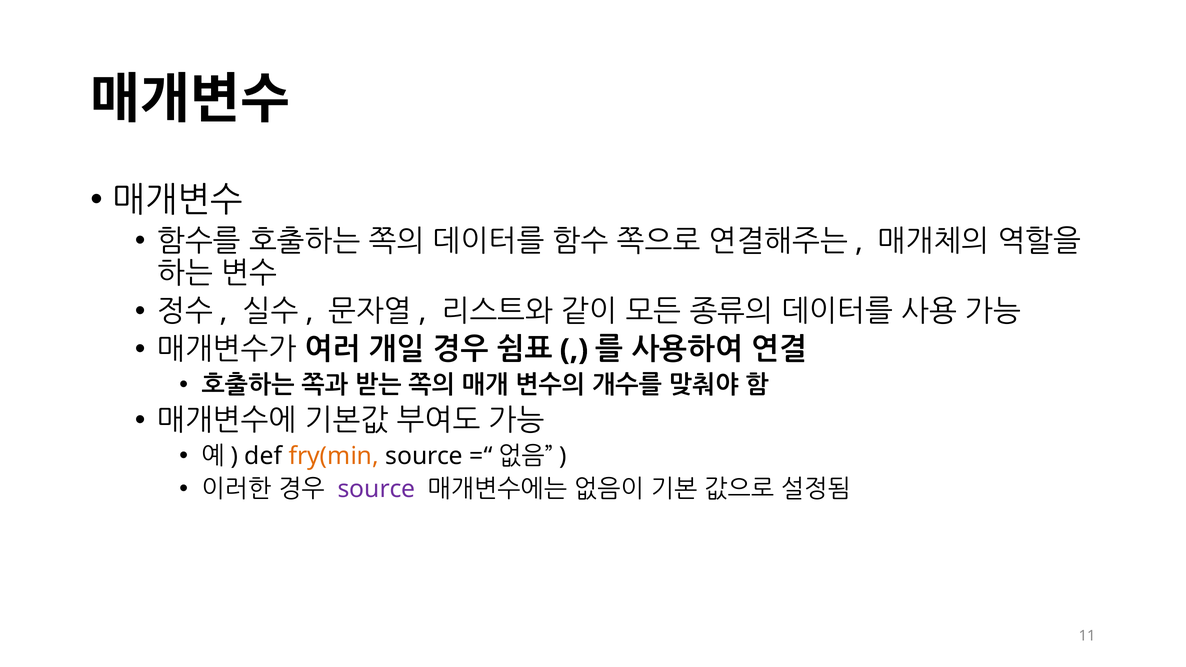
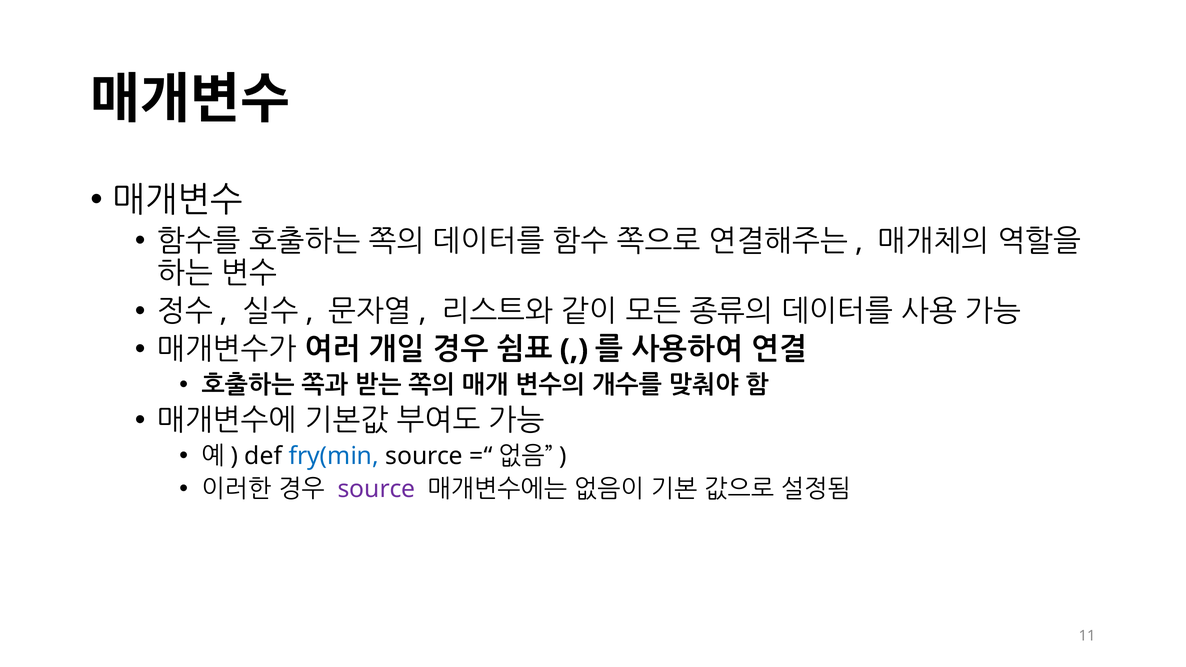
fry(min colour: orange -> blue (334, 456)
